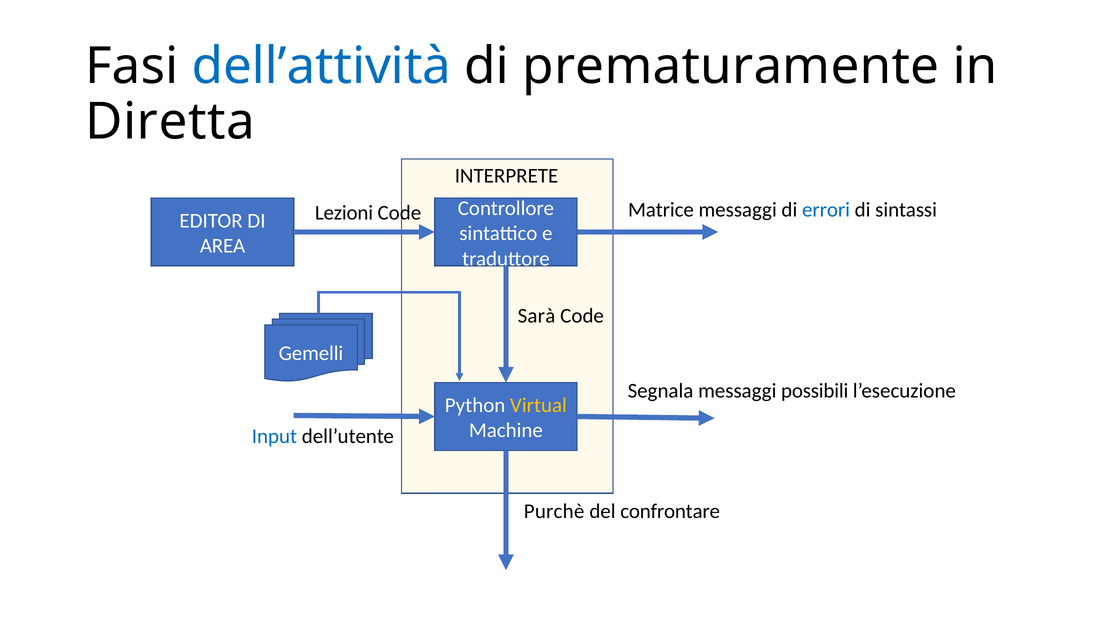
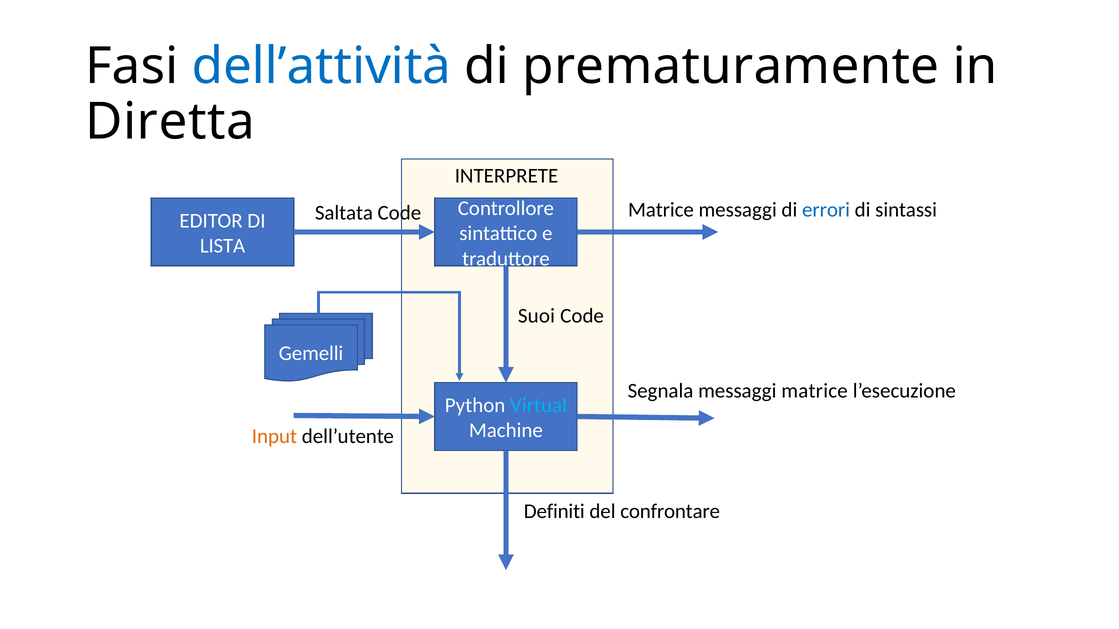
Lezioni: Lezioni -> Saltata (344, 213)
AREA: AREA -> LISTA (223, 246)
Sarà: Sarà -> Suoi (536, 316)
messaggi possibili: possibili -> matrice (815, 391)
Virtual colour: yellow -> light blue (538, 406)
Input colour: blue -> orange (274, 437)
Purchè: Purchè -> Definiti (554, 512)
